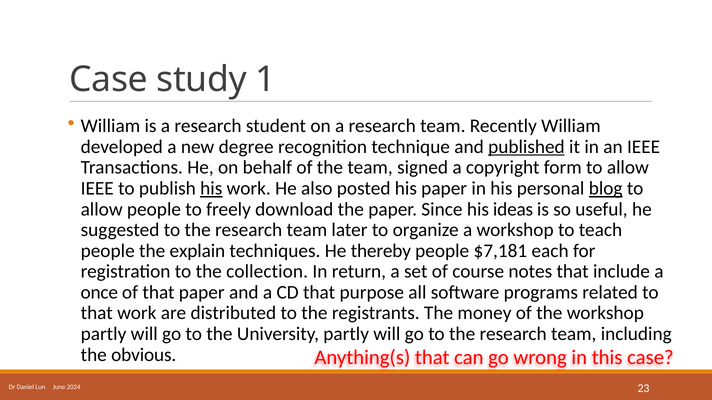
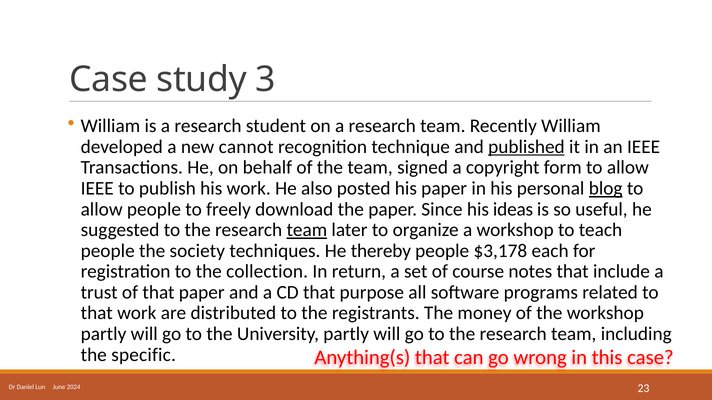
1: 1 -> 3 (265, 80)
degree: degree -> cannot (246, 147)
his underline: present -> none (211, 189)
team underline: none -> present (307, 230)
explain: explain -> society (197, 251)
$7,181: $7,181 -> $3,178 (500, 251)
once: once -> trust (99, 293)
obvious: obvious -> specific (144, 355)
